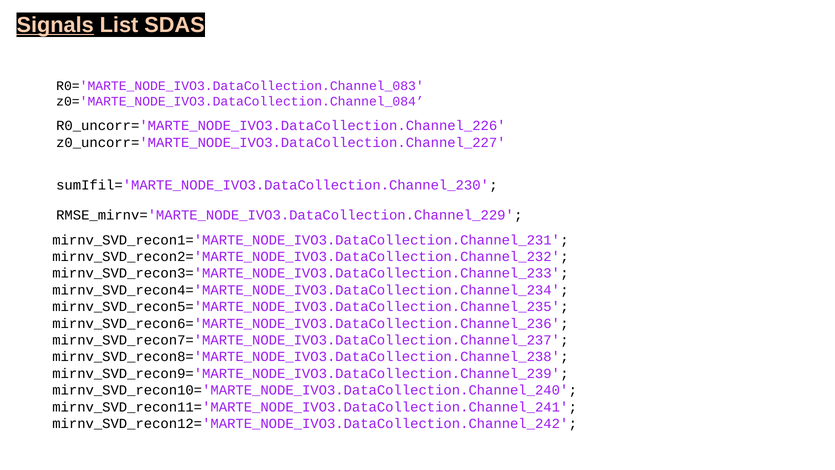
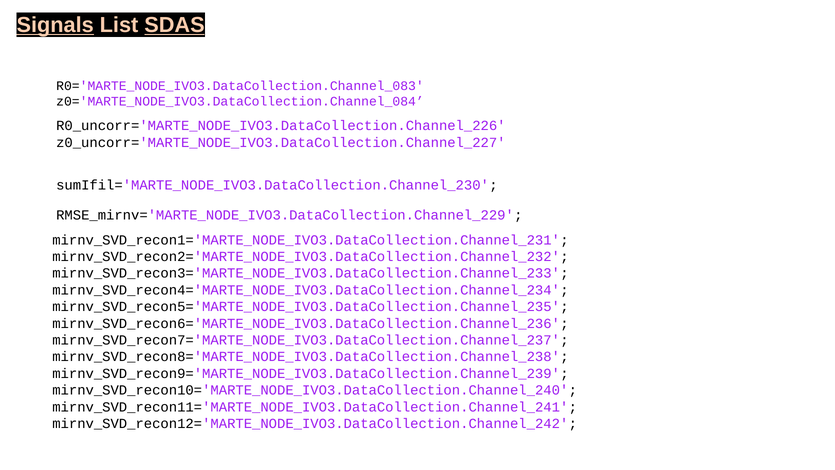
SDAS underline: none -> present (175, 25)
